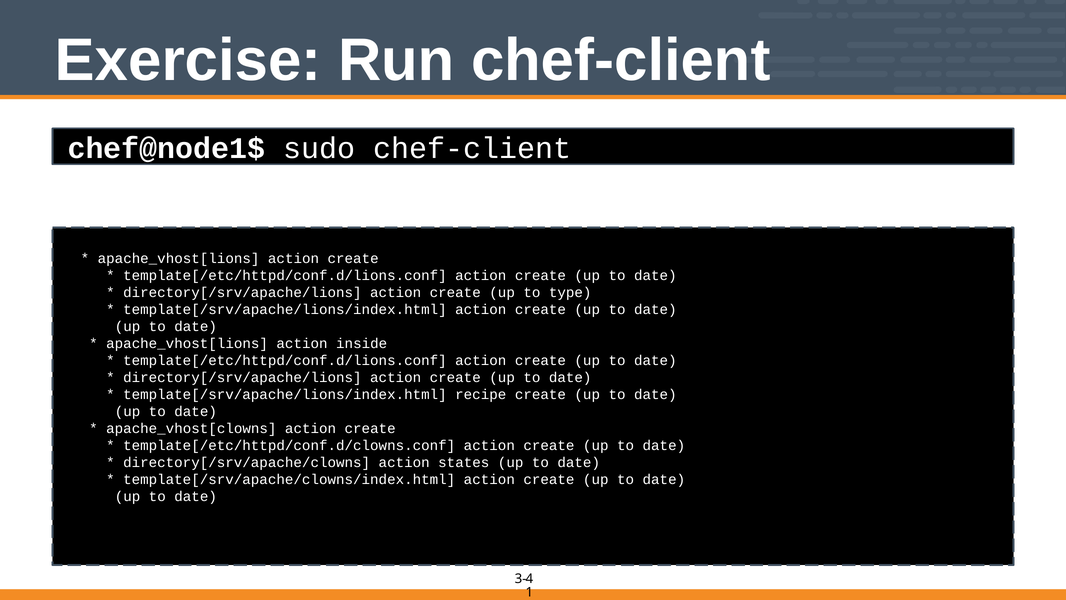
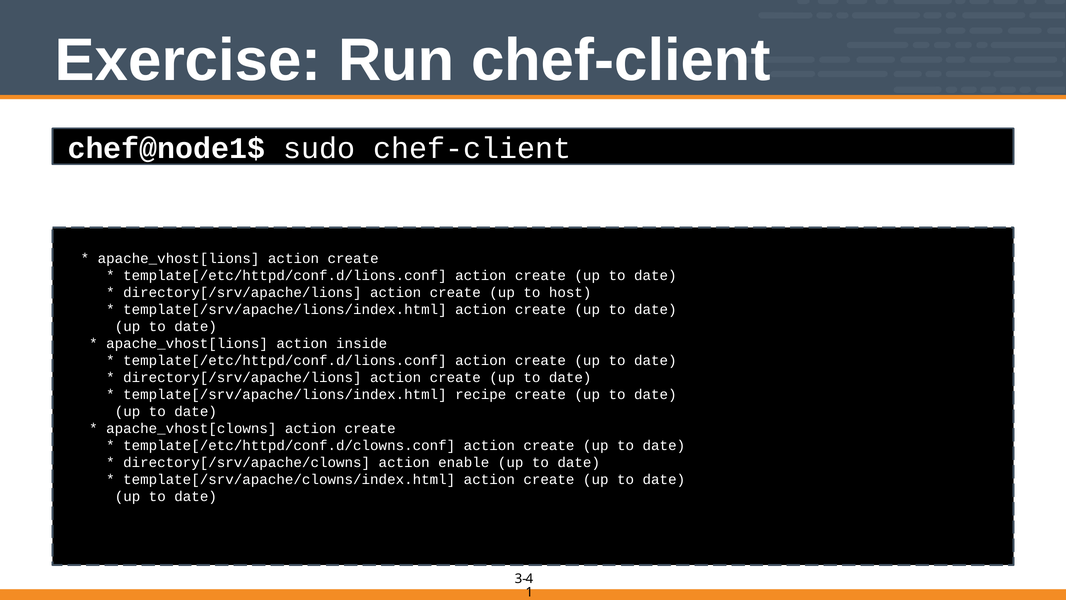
type: type -> host (570, 292)
states: states -> enable (464, 462)
